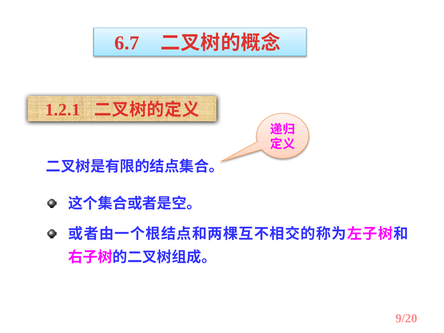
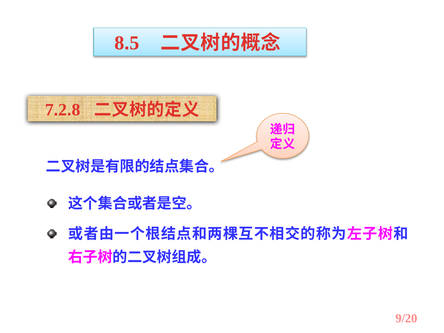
6.7: 6.7 -> 8.5 (127, 43)
1.2.1: 1.2.1 -> 7.2.8 (63, 110)
